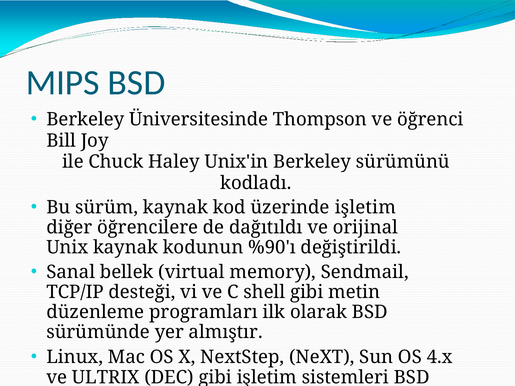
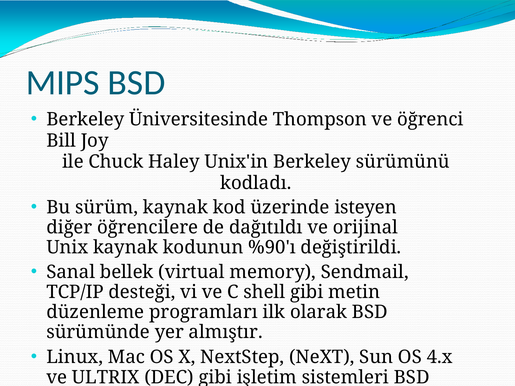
üzerinde işletim: işletim -> isteyen (366, 207)
